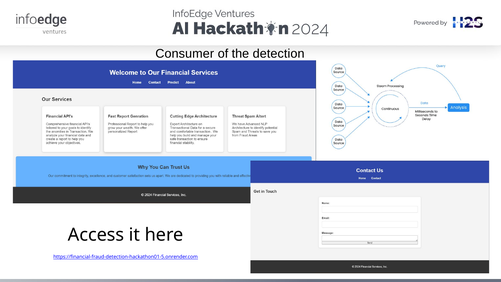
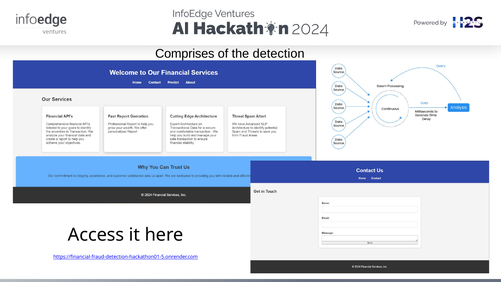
Consumer: Consumer -> Comprises (185, 54)
